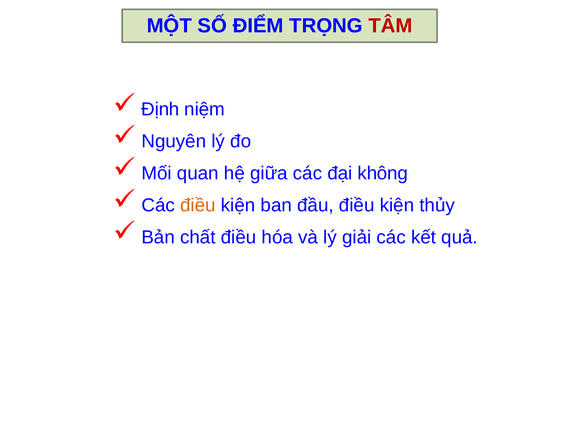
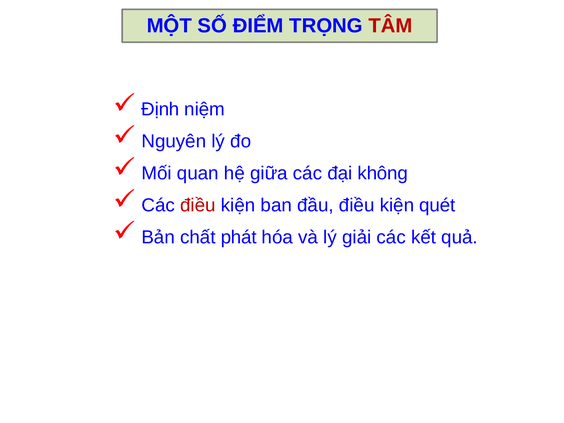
điều colour: orange -> red (198, 205)
thủy: thủy -> quét (437, 205)
chất điều: điều -> phát (239, 237)
